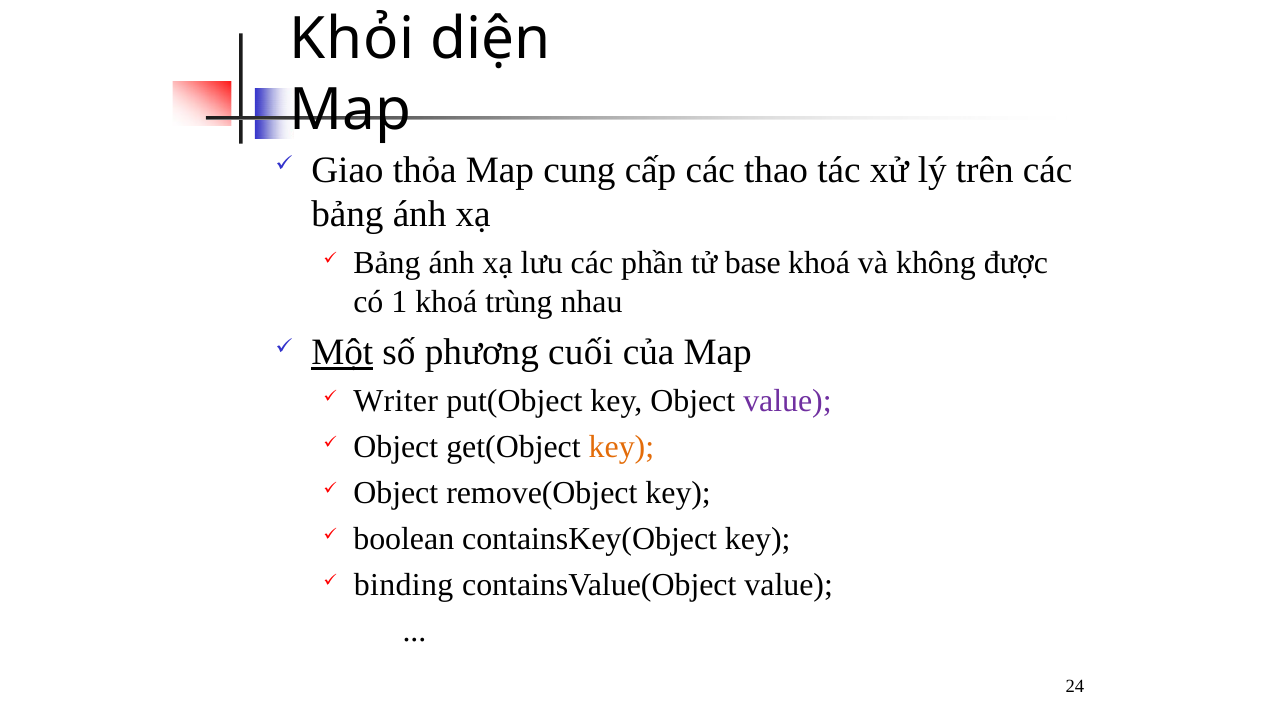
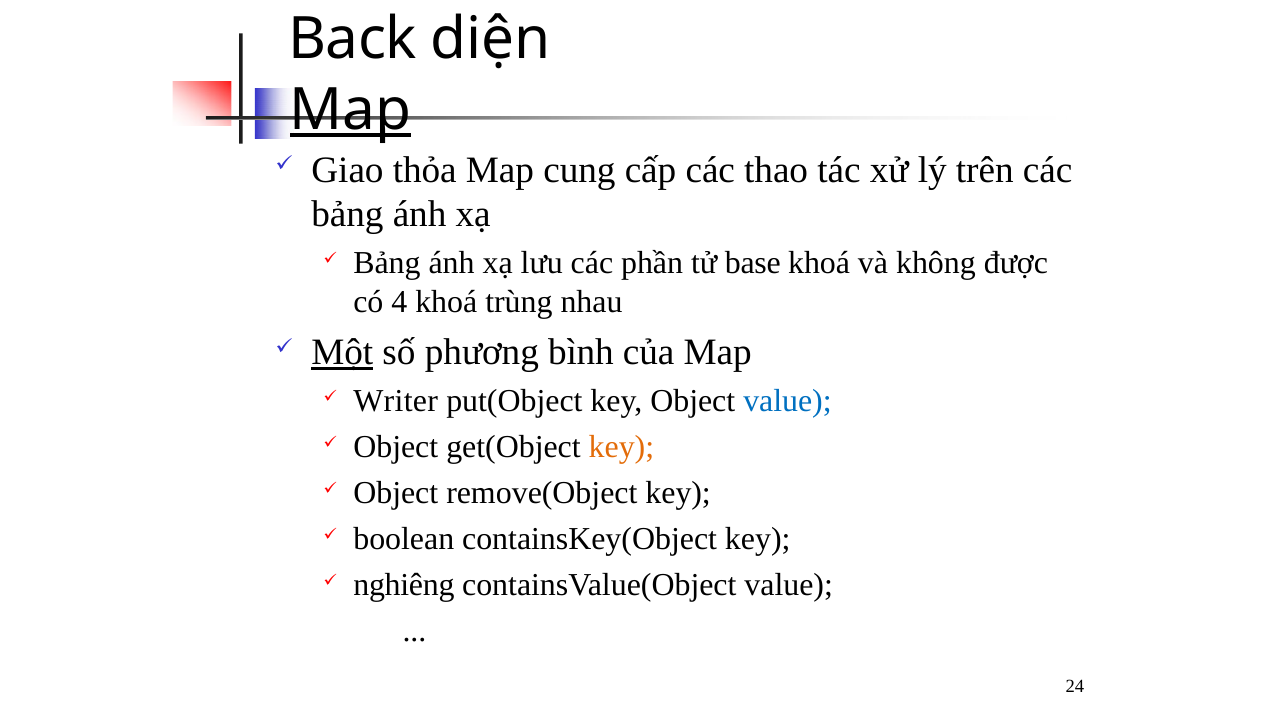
Khỏi: Khỏi -> Back (353, 40)
Map underline: none -> present (350, 110)
1: 1 -> 4 (399, 302)
cuối: cuối -> bình (581, 352)
value colour: purple -> blue (787, 401)
binding: binding -> nghiêng (404, 585)
